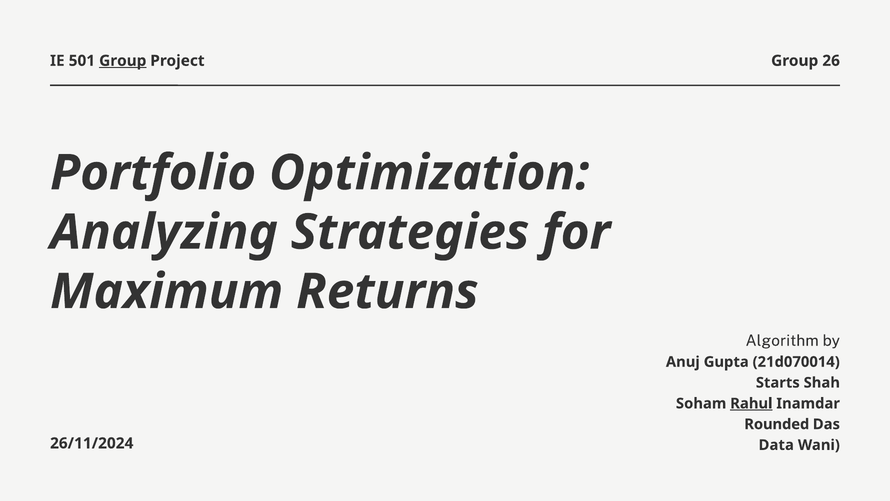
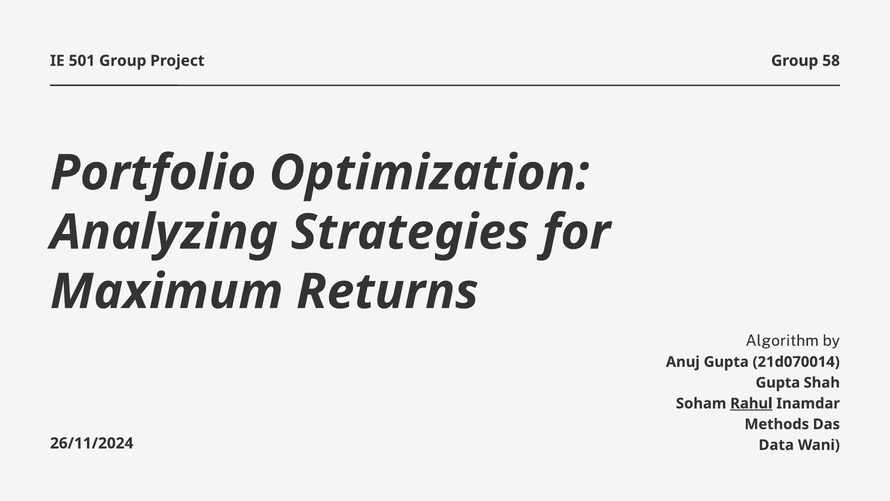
Group underline: present -> none (123, 61)
26: 26 -> 58 (831, 61)
Starts: Starts -> Gupta (778, 382)
Rounded: Rounded -> Methods (777, 424)
